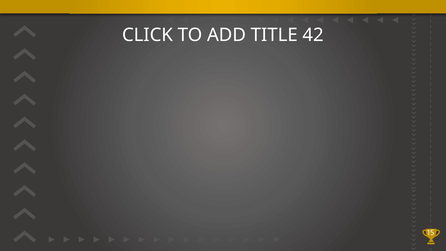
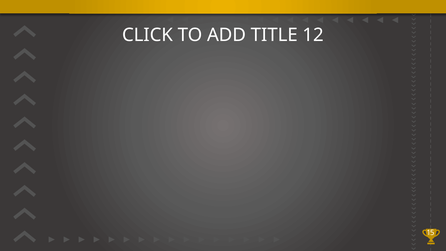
42: 42 -> 12 (313, 35)
